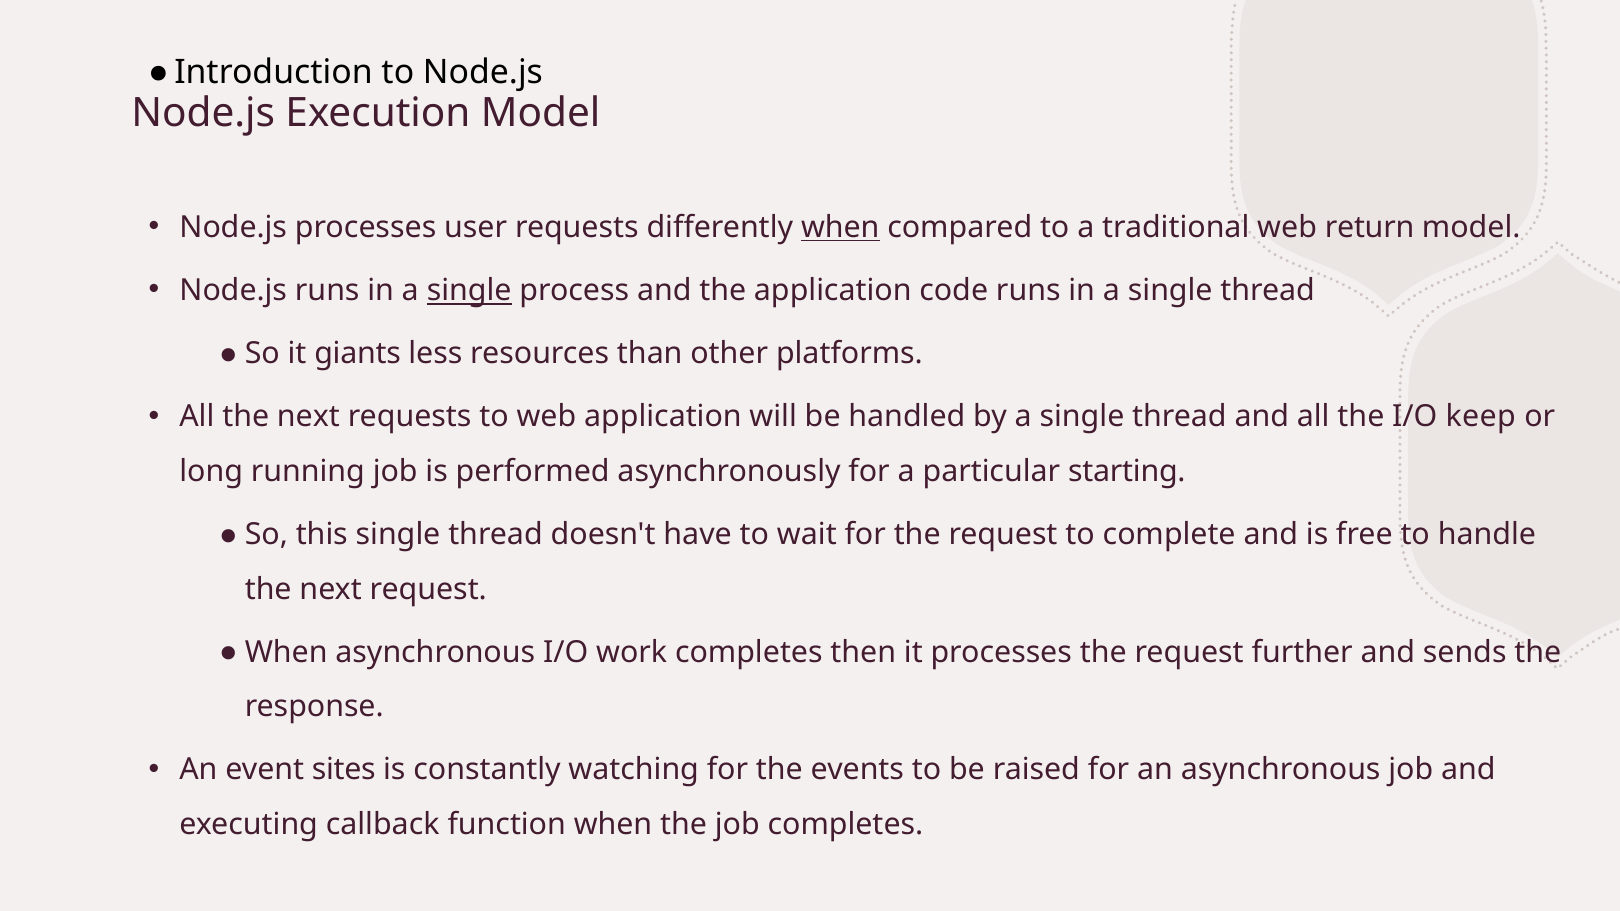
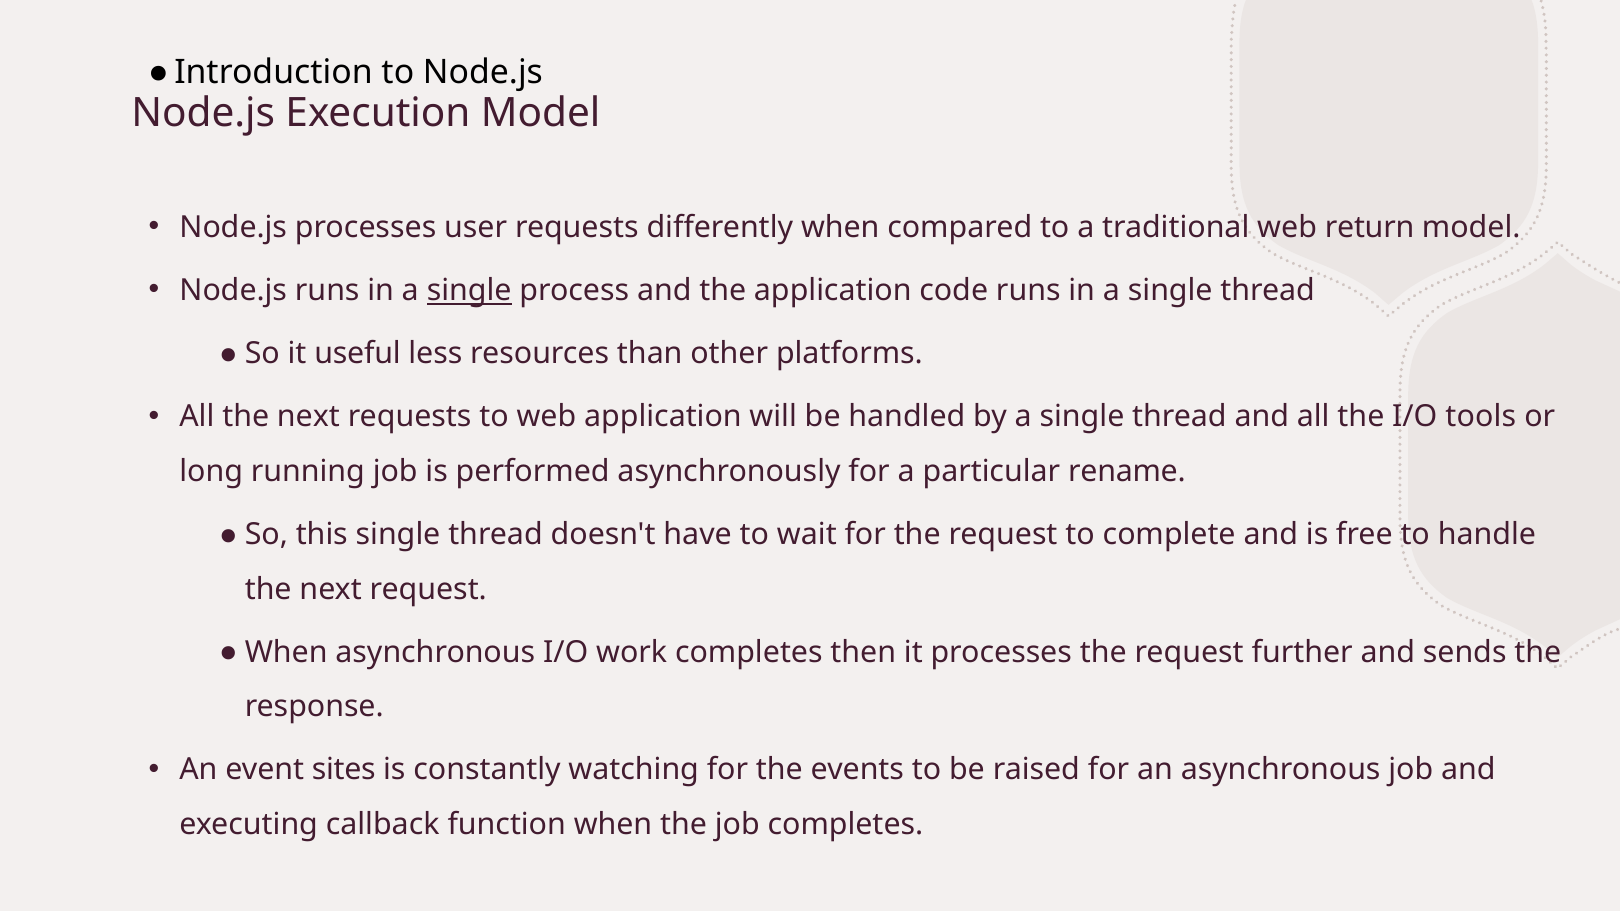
when underline: present -> none (840, 228)
giants: giants -> useful (358, 354)
keep: keep -> tools (1481, 417)
starting: starting -> rename (1127, 472)
